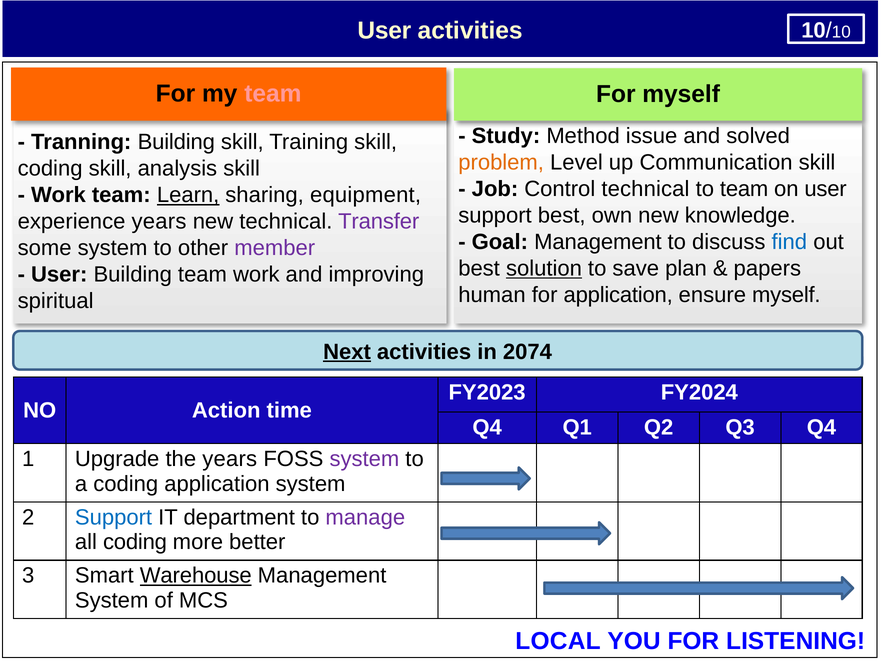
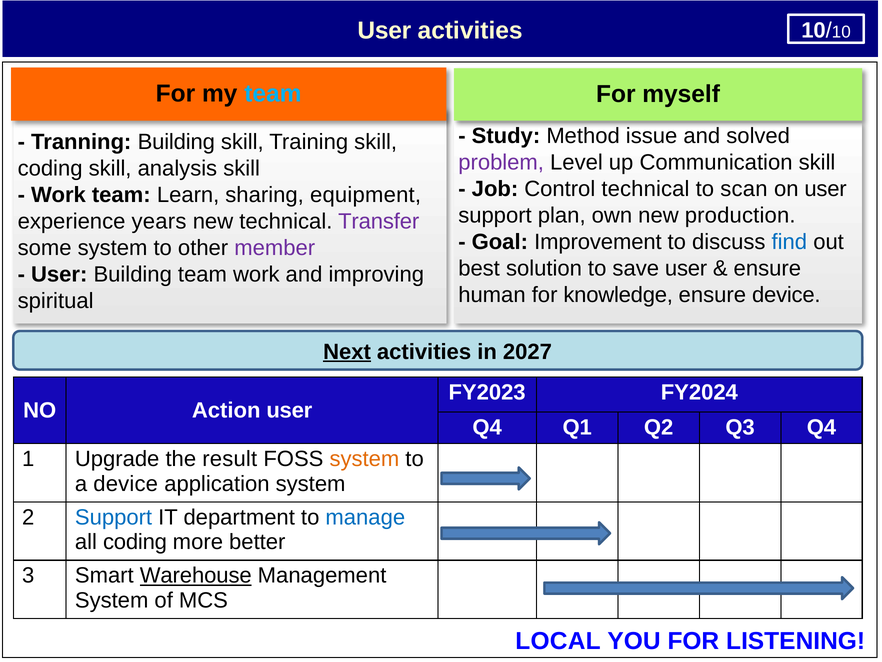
team colour: pink -> light blue (273, 94)
problem colour: orange -> purple (501, 162)
to team: team -> scan (744, 189)
Learn underline: present -> none (188, 195)
support best: best -> plan (562, 215)
knowledge: knowledge -> production (740, 215)
Goal Management: Management -> Improvement (598, 242)
solution underline: present -> none (544, 268)
save plan: plan -> user (686, 268)
papers: papers -> ensure (767, 268)
for application: application -> knowledge (618, 295)
ensure myself: myself -> device (786, 295)
2074: 2074 -> 2027 (527, 352)
Action time: time -> user (289, 410)
the years: years -> result (230, 459)
system colour: purple -> orange (364, 459)
a coding: coding -> device (126, 483)
manage colour: purple -> blue (365, 517)
